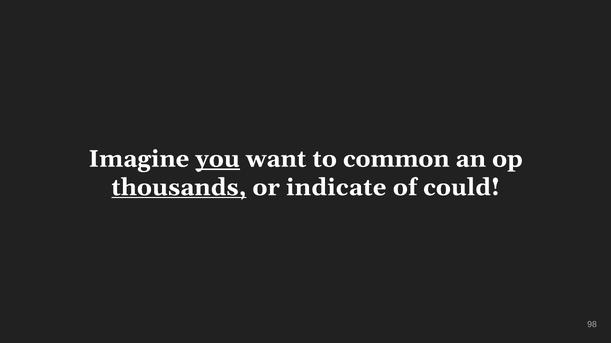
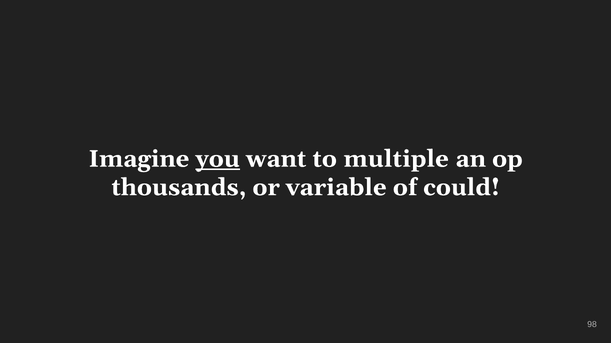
common: common -> multiple (396, 159)
thousands underline: present -> none (179, 188)
indicate: indicate -> variable (336, 188)
